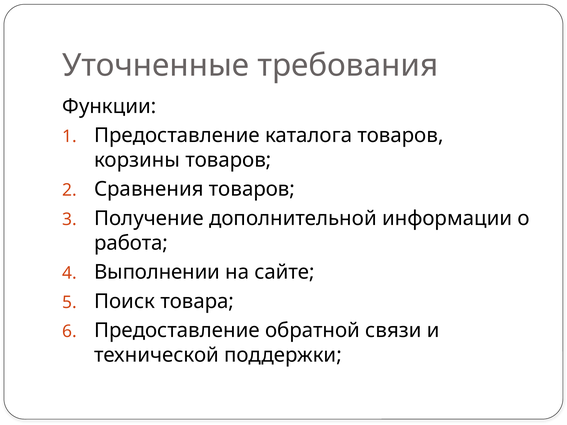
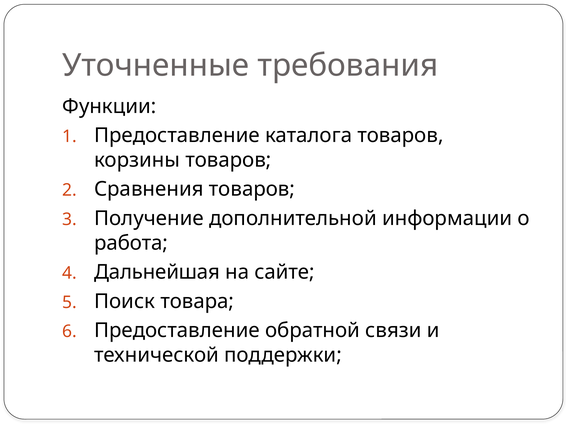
Выполнении: Выполнении -> Дальнейшая (157, 272)
